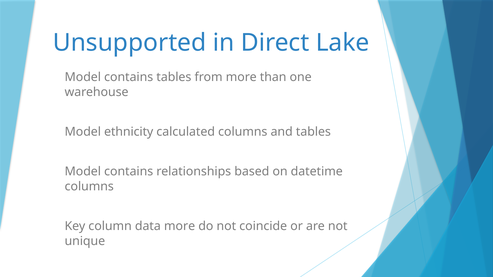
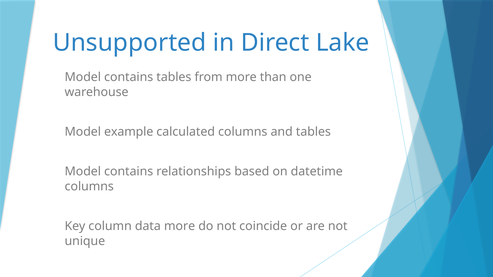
ethnicity: ethnicity -> example (129, 132)
